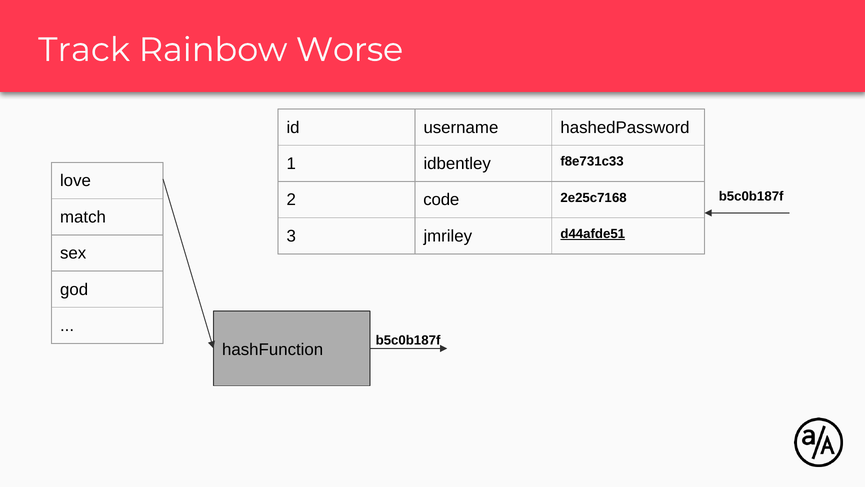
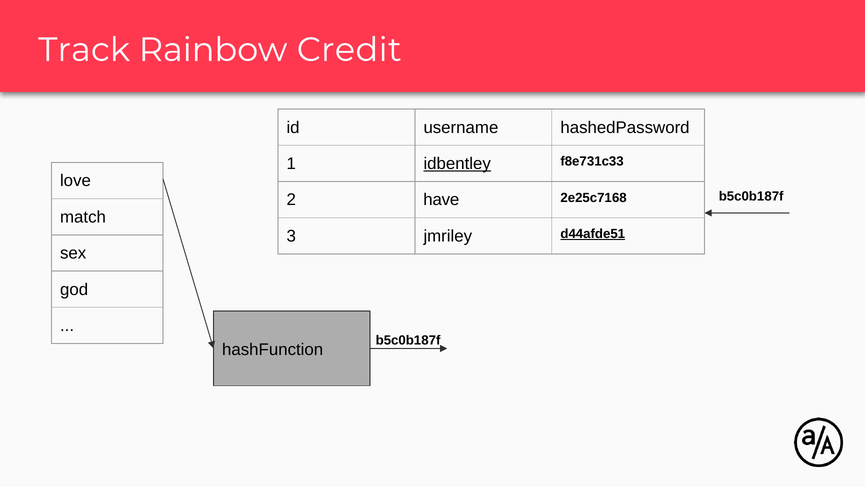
Worse: Worse -> Credit (349, 50)
idbentley underline: none -> present (457, 164)
code: code -> have (441, 200)
